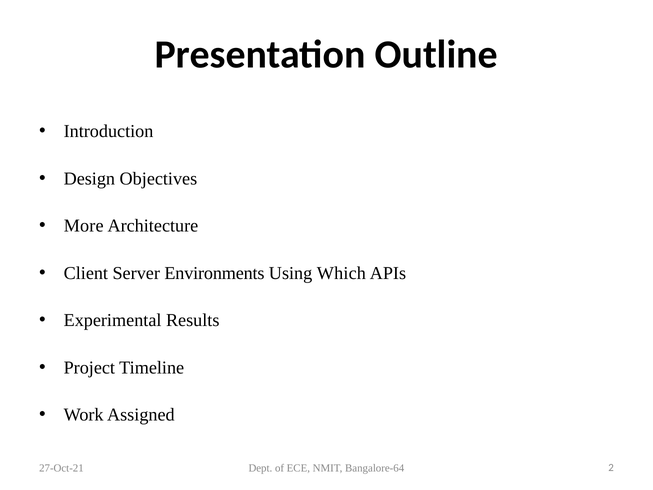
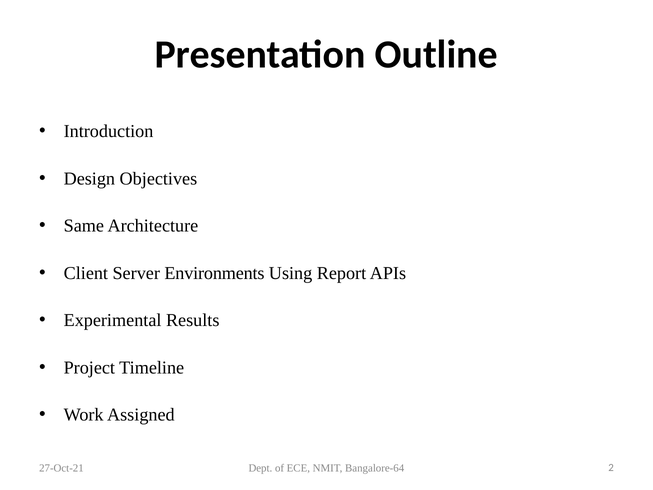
More: More -> Same (84, 226)
Which: Which -> Report (341, 273)
